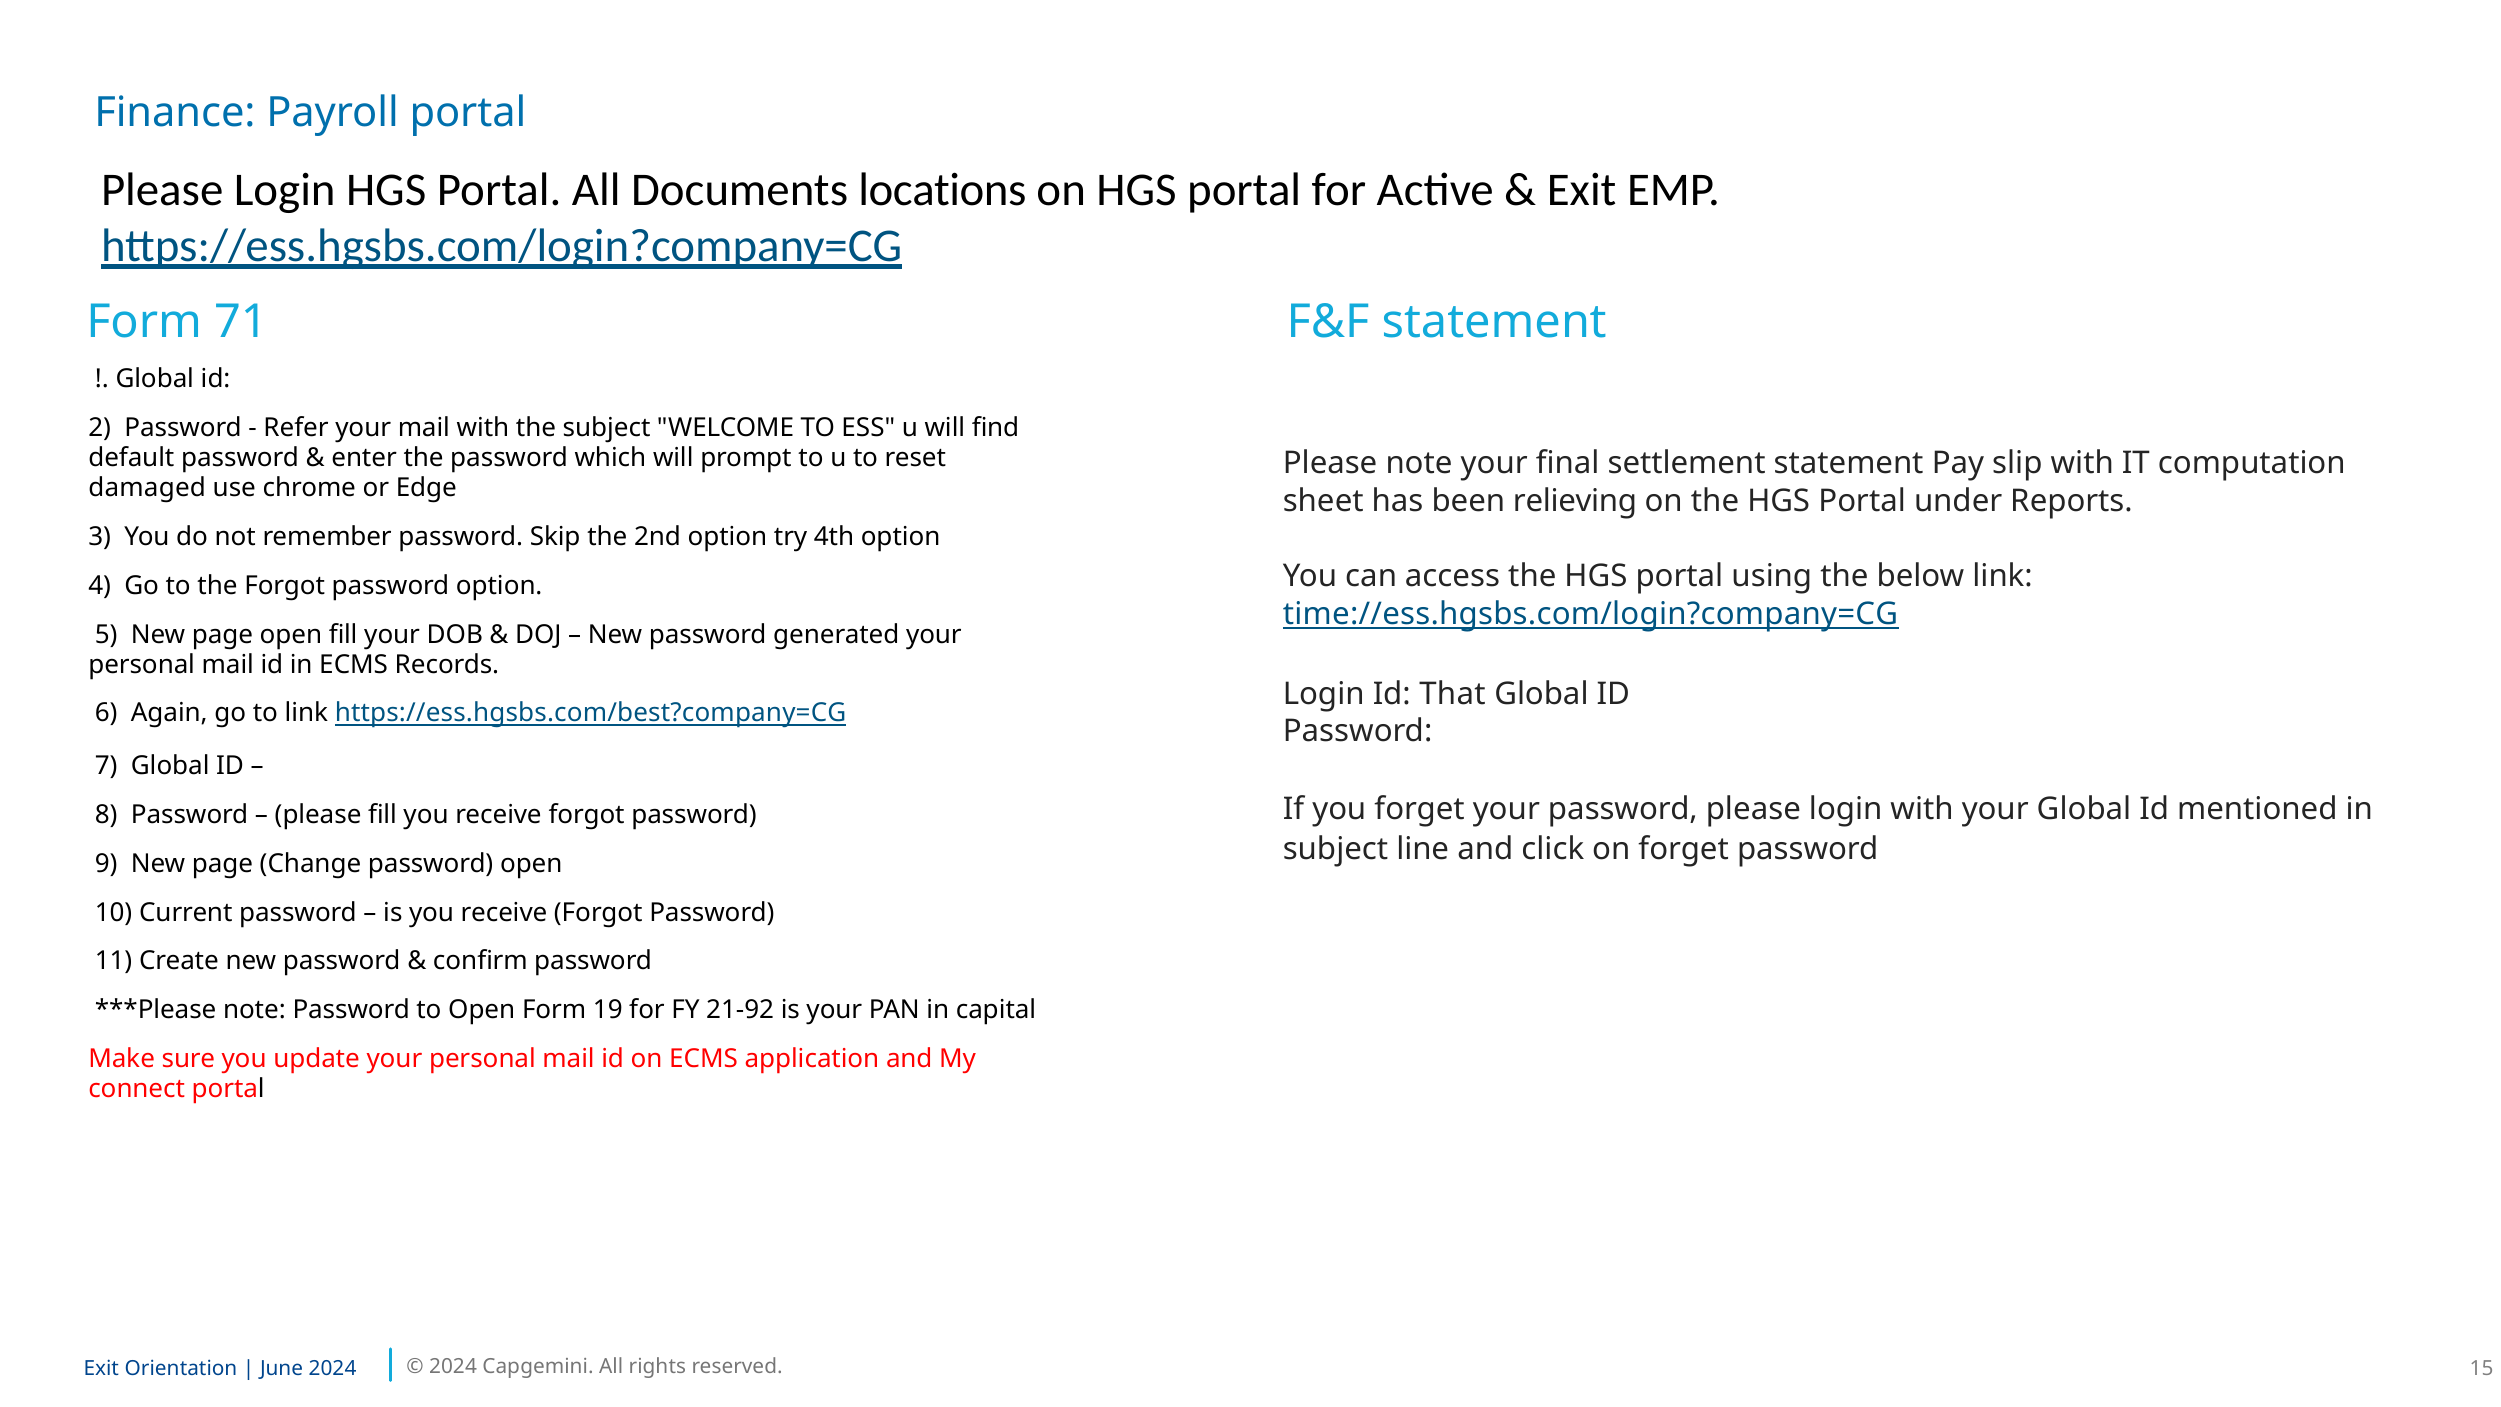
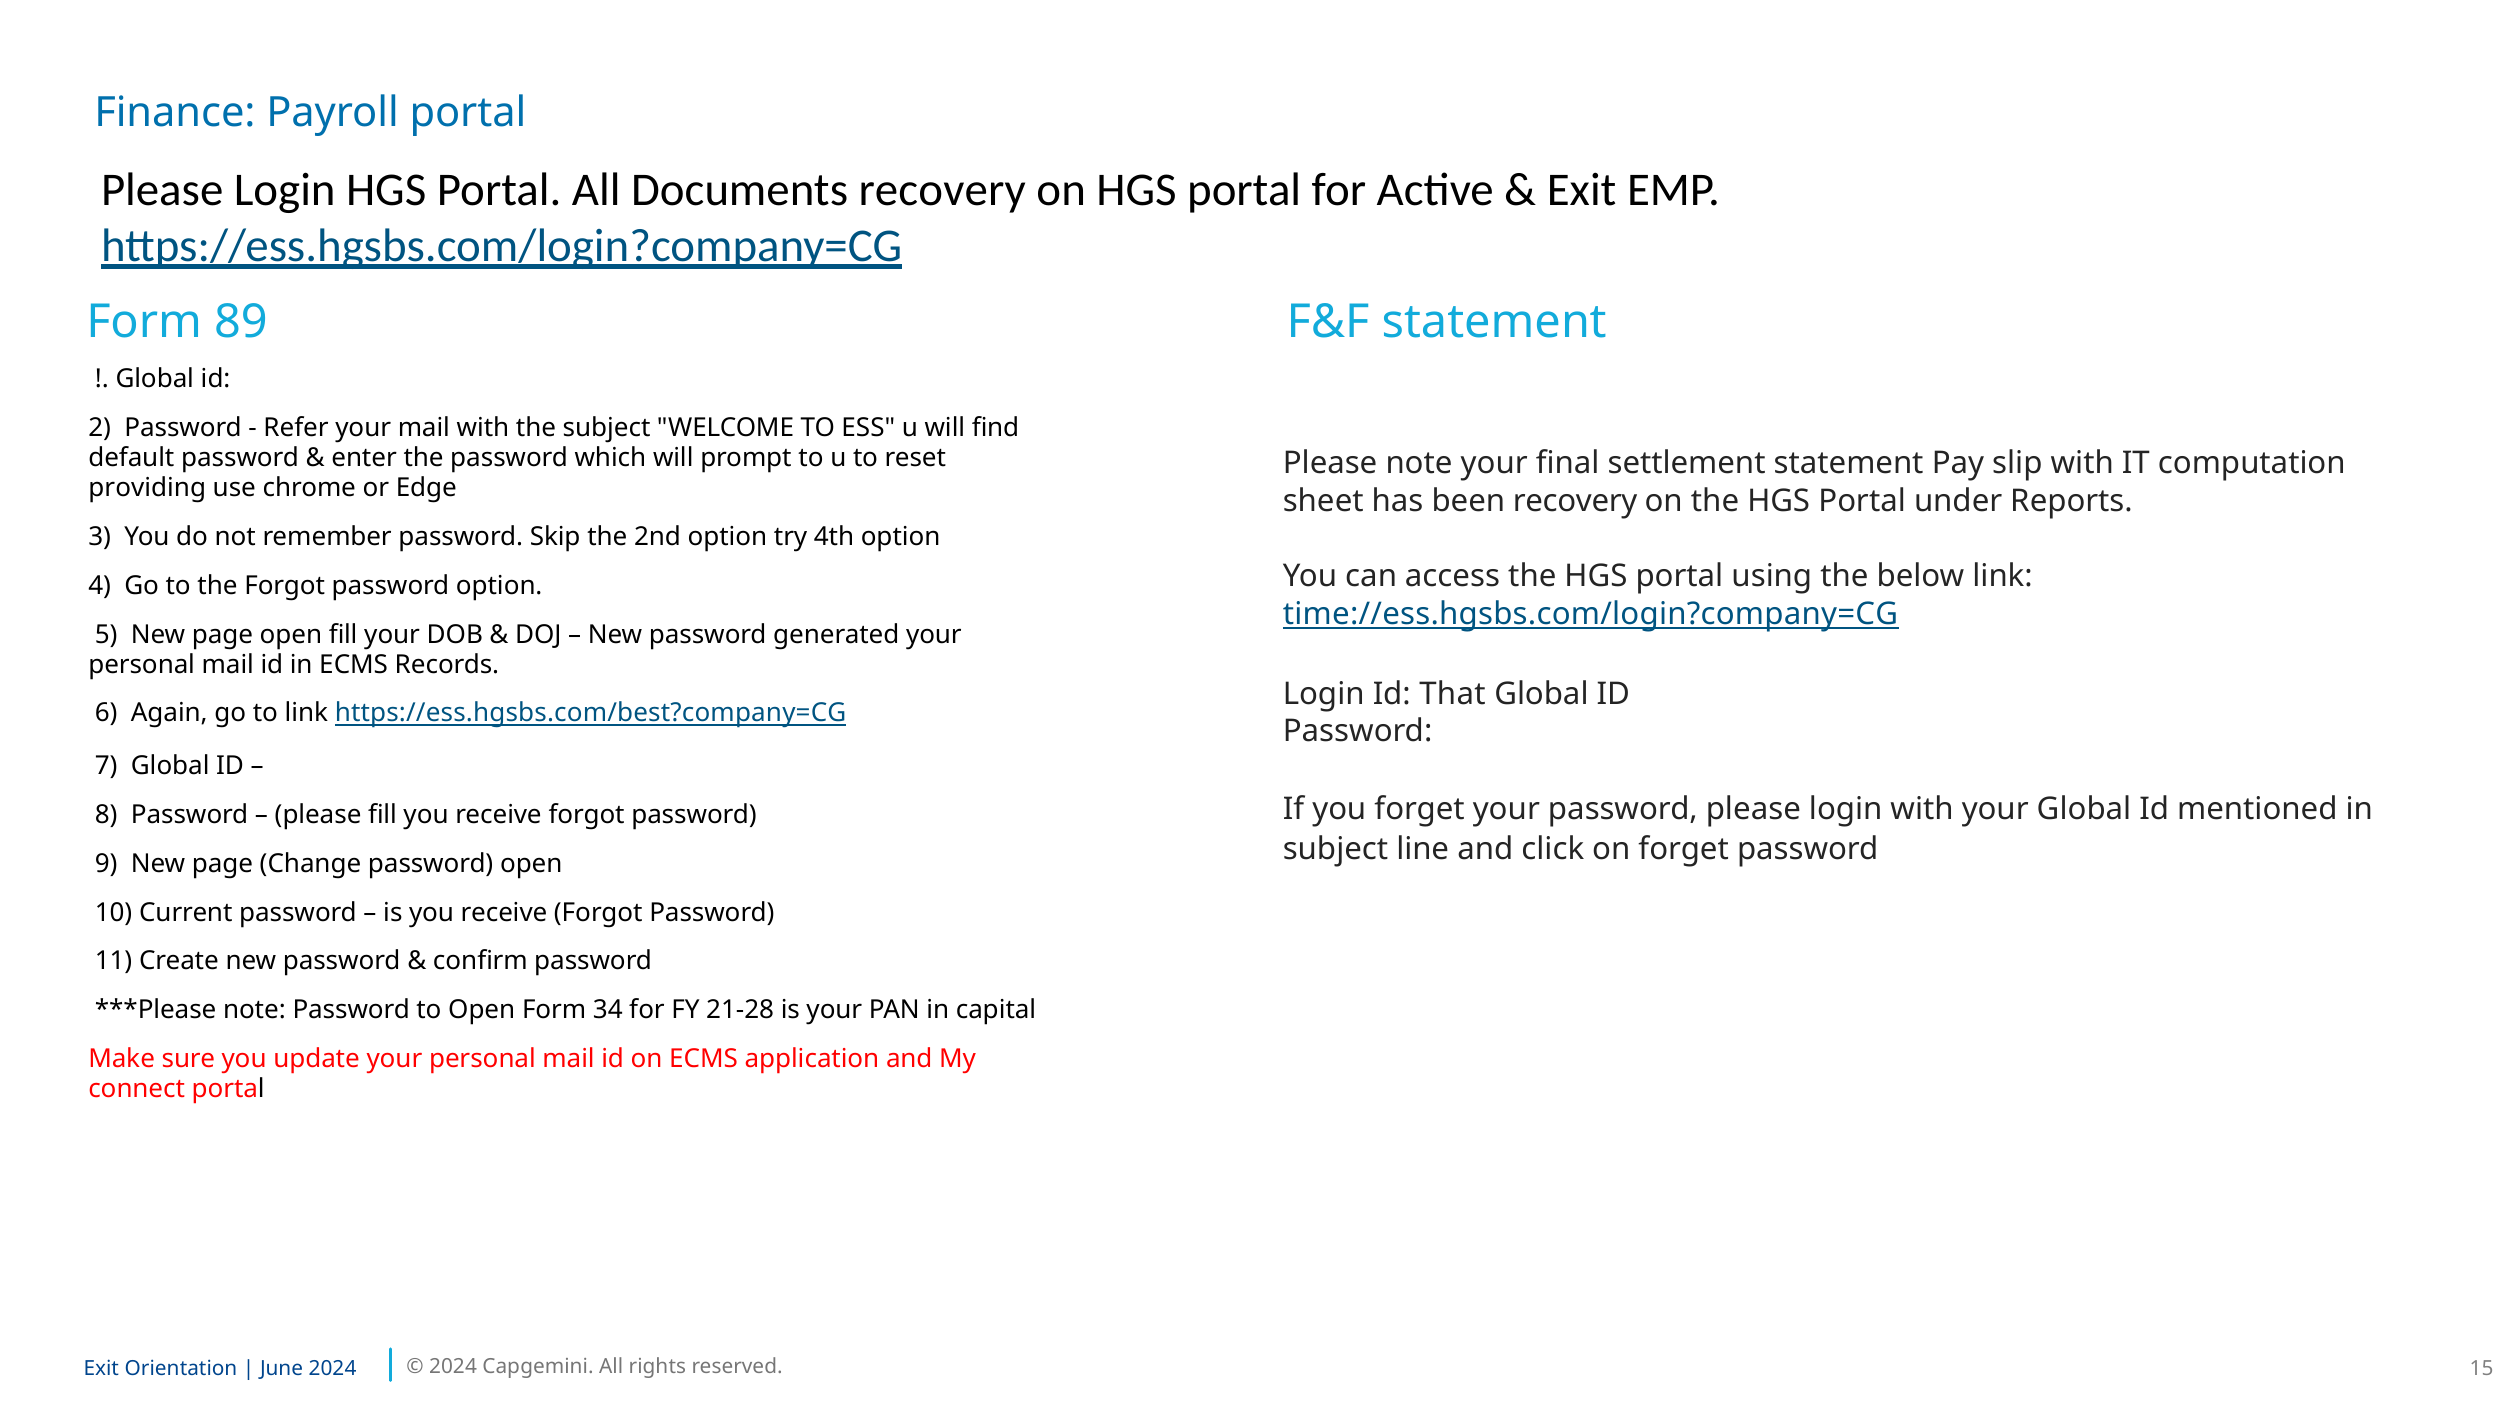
Documents locations: locations -> recovery (942, 190)
71: 71 -> 89 (241, 322)
damaged: damaged -> providing (147, 488)
been relieving: relieving -> recovery (1575, 501)
19: 19 -> 34 (608, 1010)
21-92: 21-92 -> 21-28 (740, 1010)
